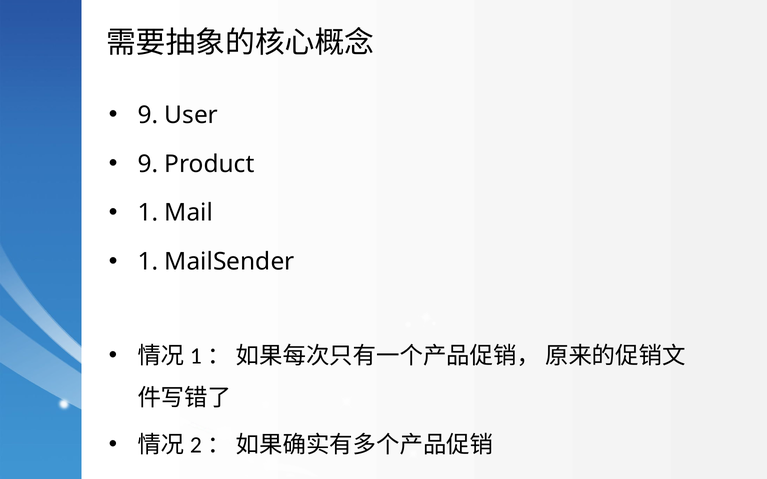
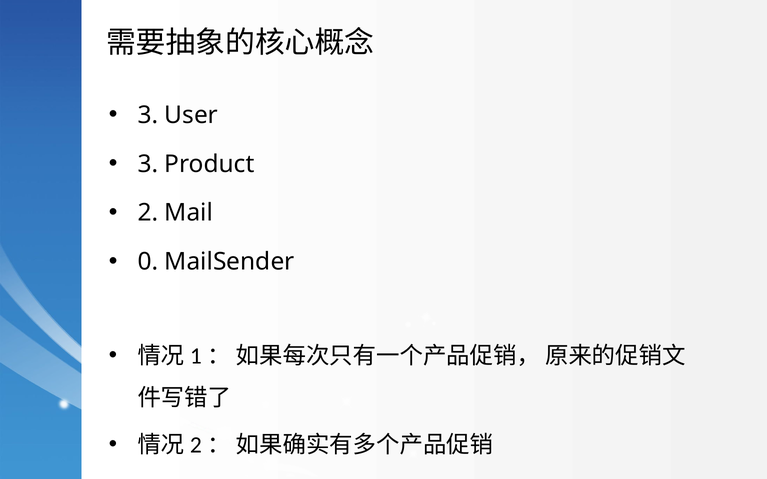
9: 9 -> 3 (148, 115)
9: 9 -> 3 (148, 164)
1: 1 -> 2 (148, 213)
1: 1 -> 0 (148, 262)
